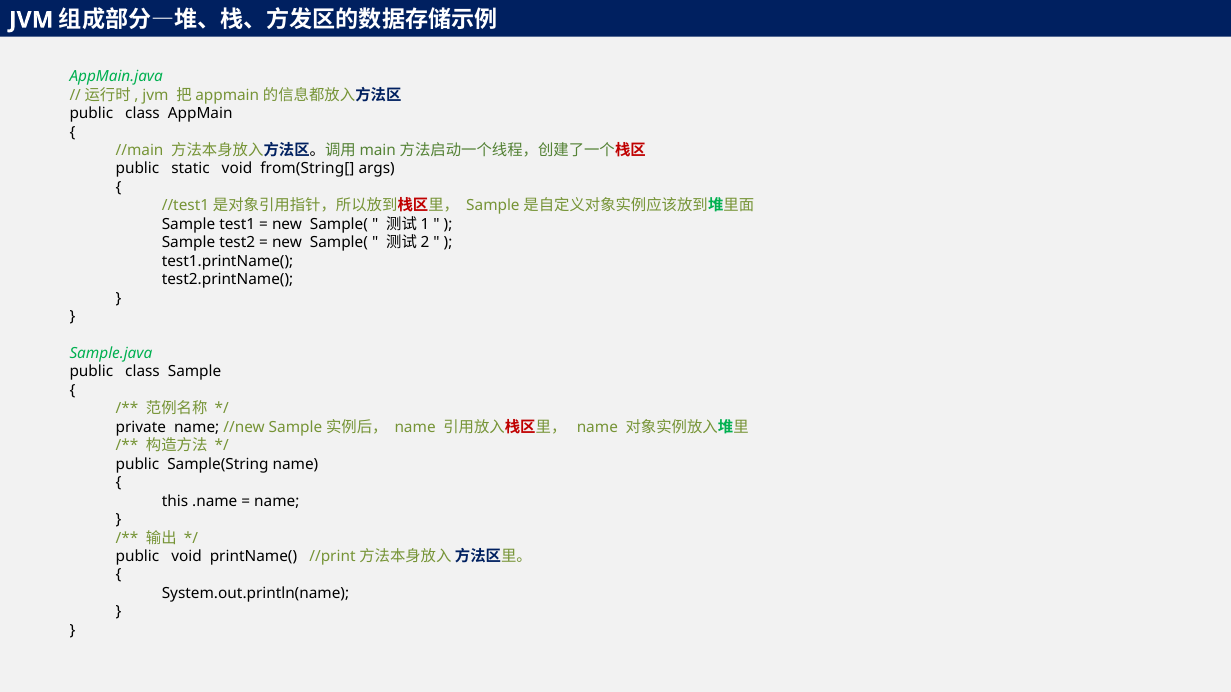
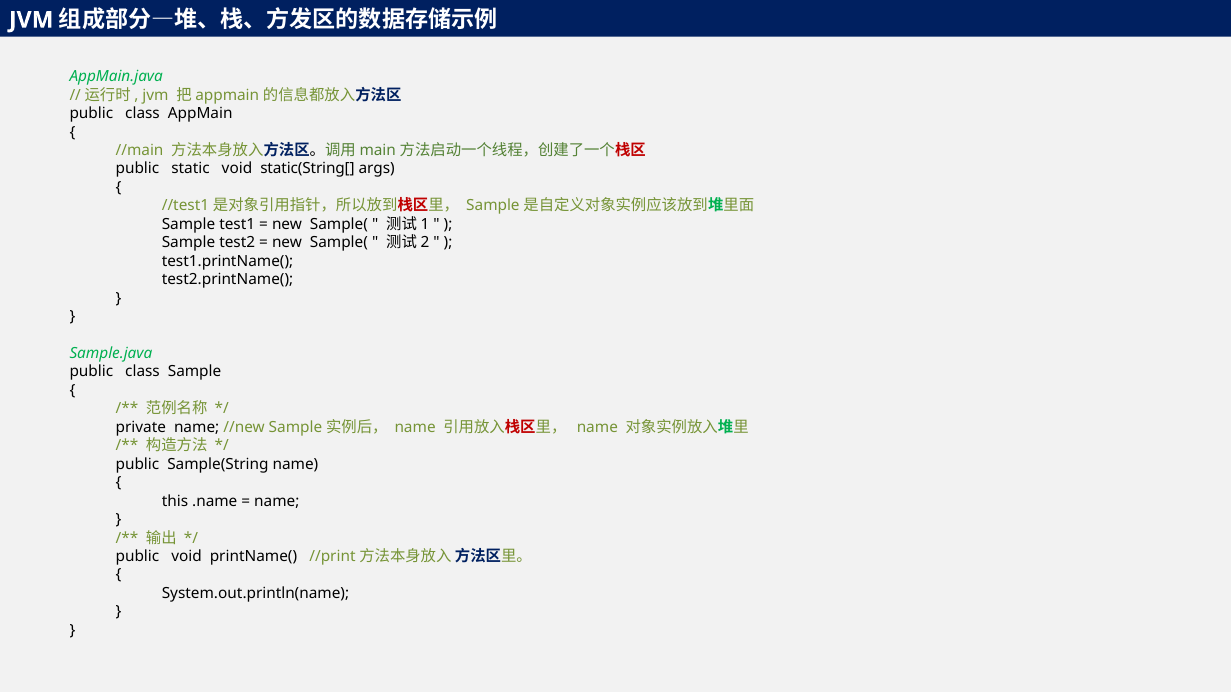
from(String[: from(String[ -> static(String[ (307, 169)
